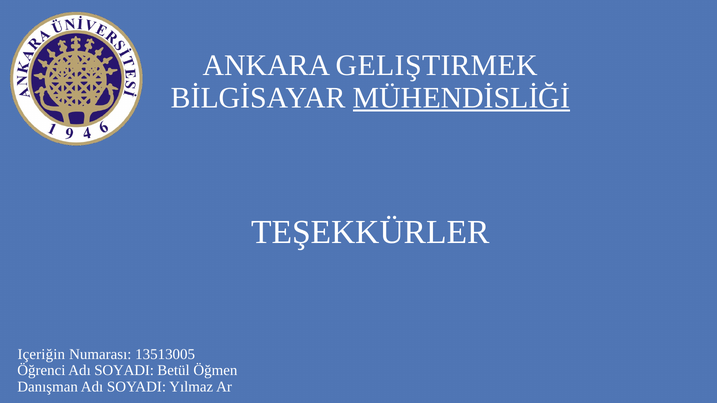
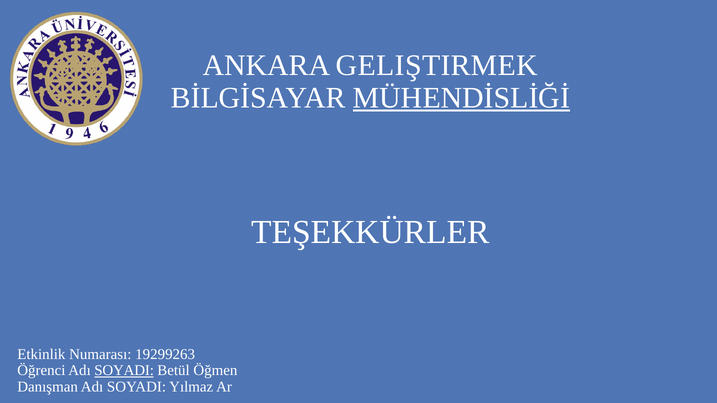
Içeriğin: Içeriğin -> Etkinlik (41, 355)
13513005: 13513005 -> 19299263 (165, 355)
SOYADI underline: none -> present (124, 371)
